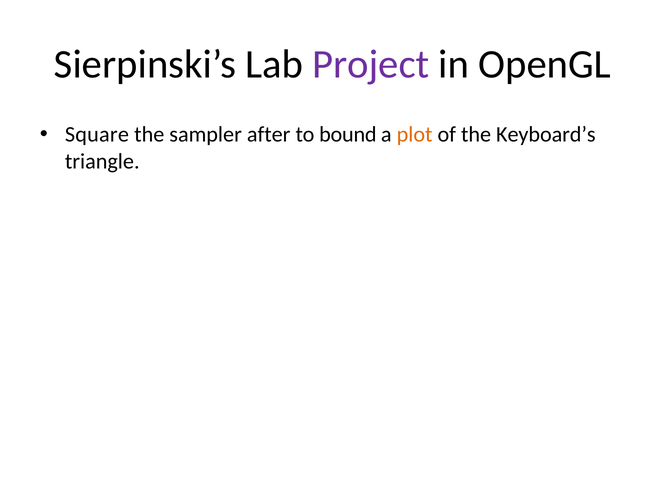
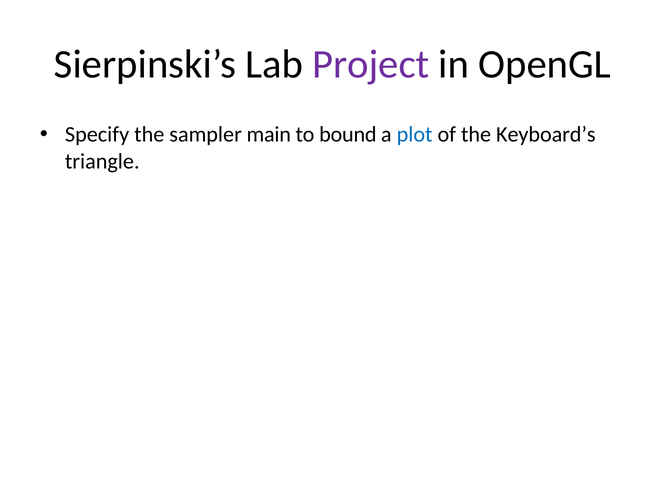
Square: Square -> Specify (97, 135)
after: after -> main (269, 135)
plot colour: orange -> blue (415, 135)
